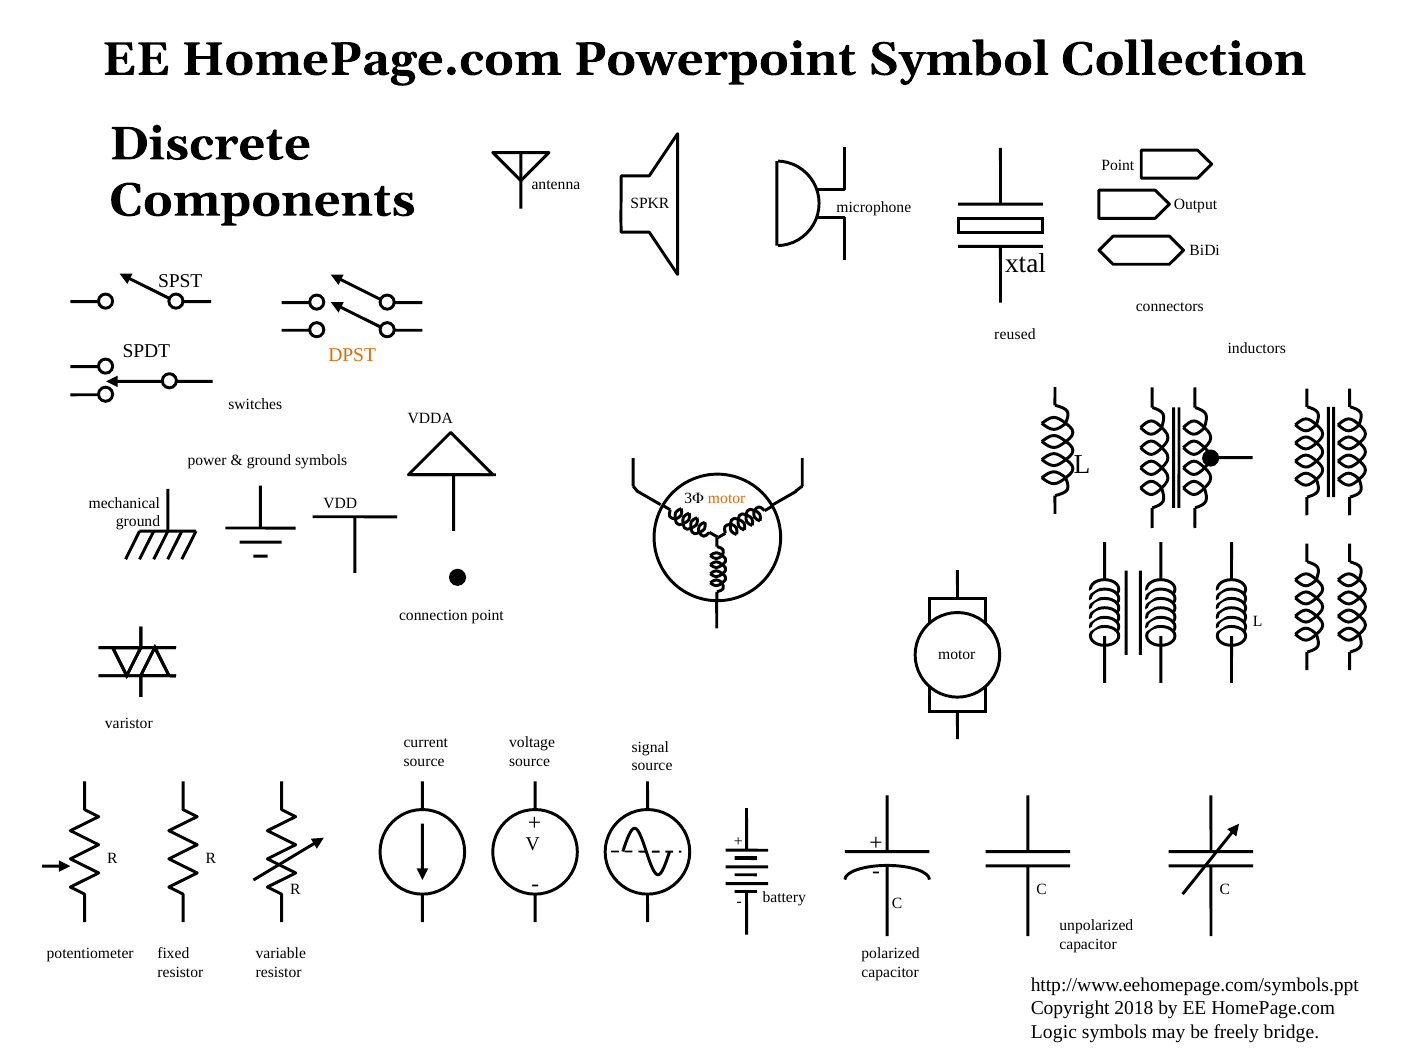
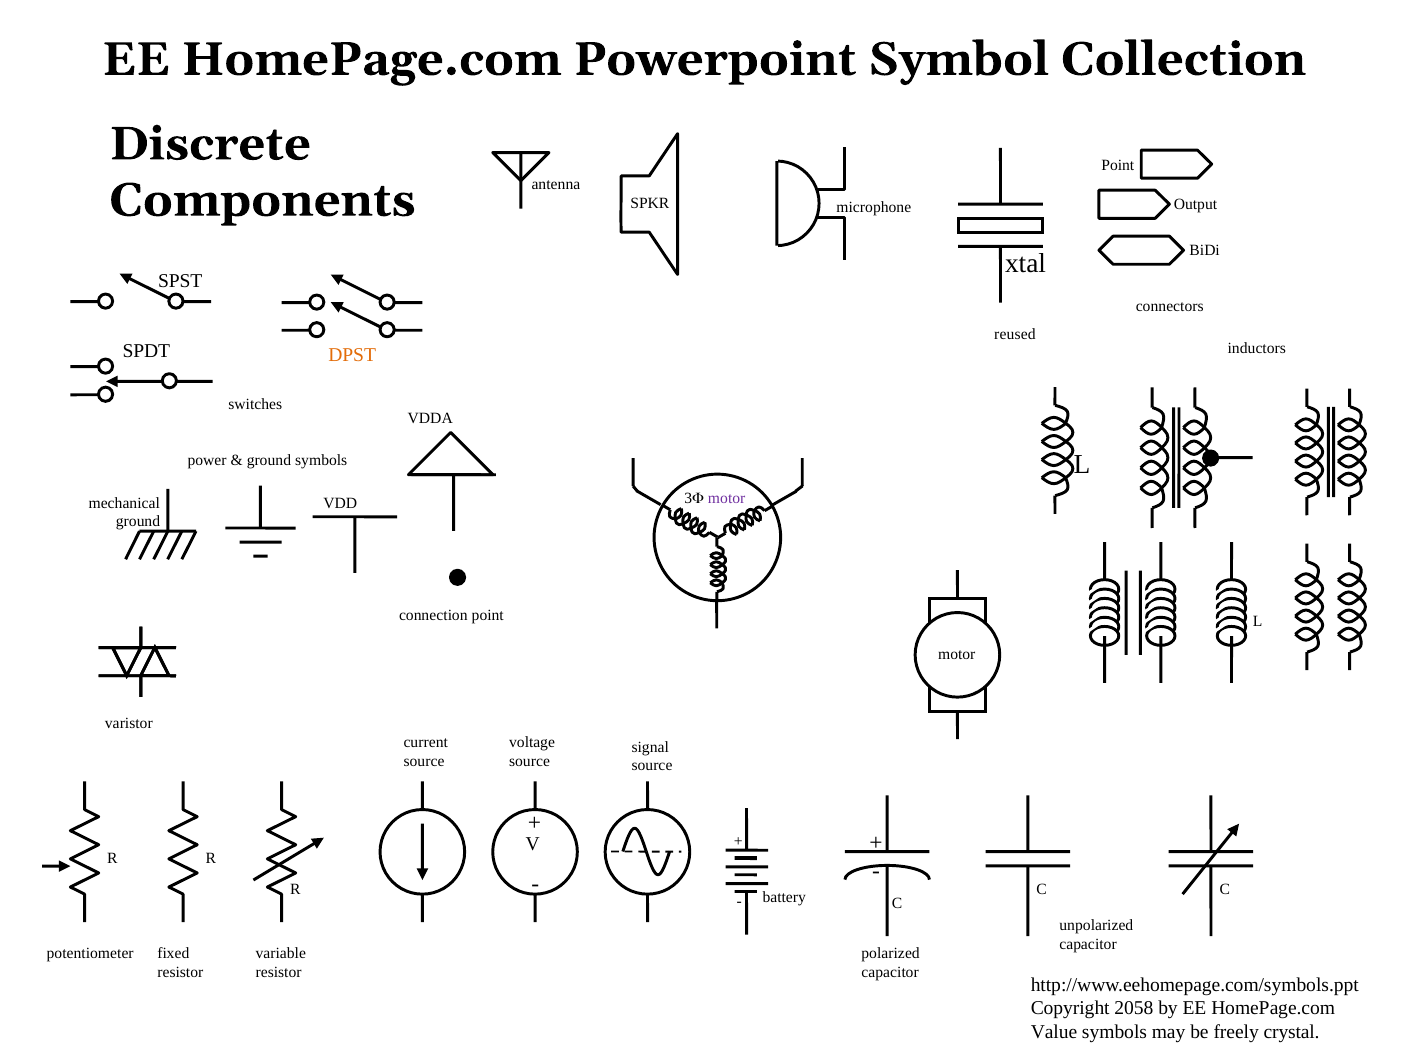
motor colour: orange -> purple (727, 498)
2018: 2018 -> 2058 (1134, 1008)
Logic: Logic -> Value (1054, 1032)
bridge: bridge -> crystal (1292, 1032)
